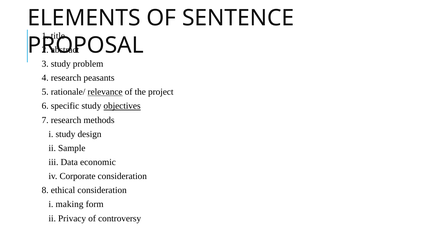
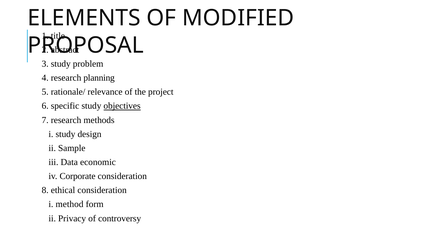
SENTENCE: SENTENCE -> MODIFIED (238, 18)
peasants: peasants -> planning (99, 78)
relevance underline: present -> none (105, 92)
making: making -> method (70, 205)
